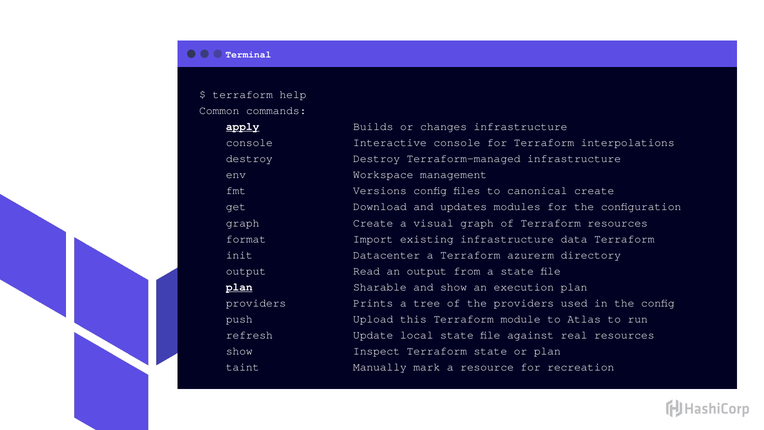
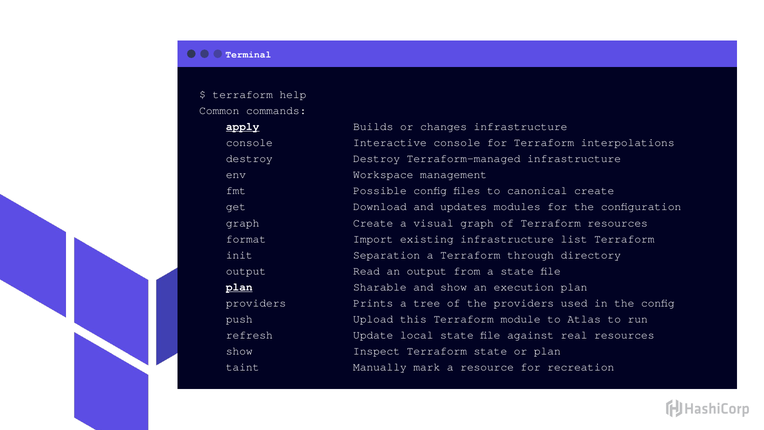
Versions: Versions -> Possible (380, 191)
data: data -> list (574, 239)
Datacenter: Datacenter -> Separation (387, 255)
azurerm: azurerm -> through (531, 255)
